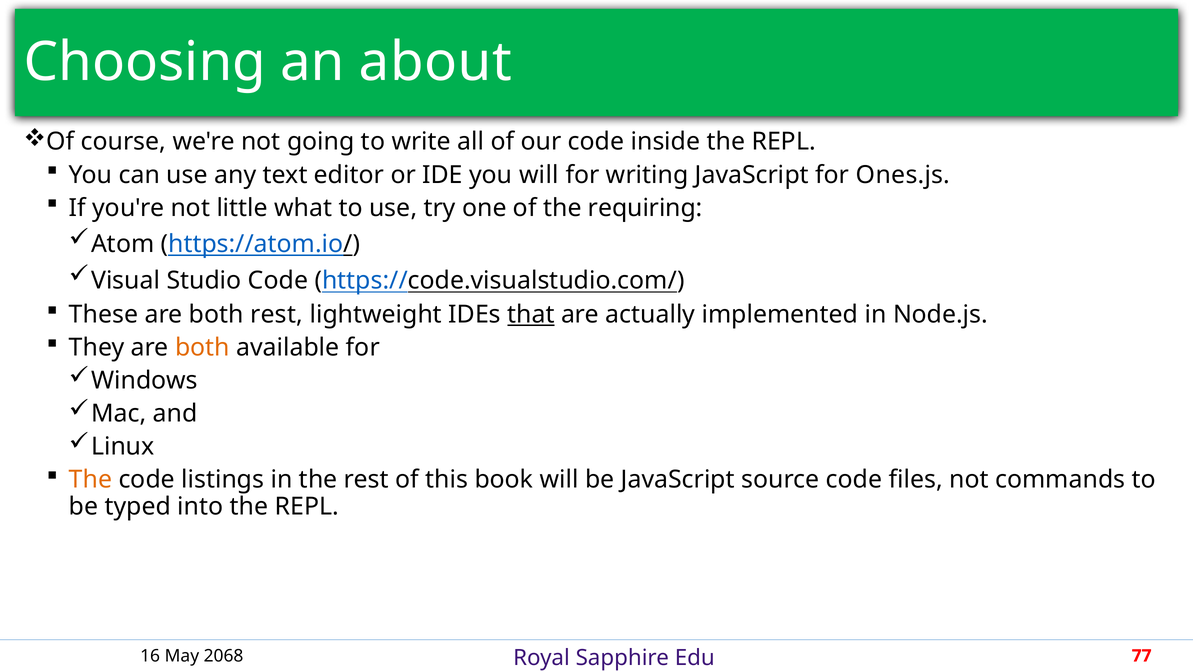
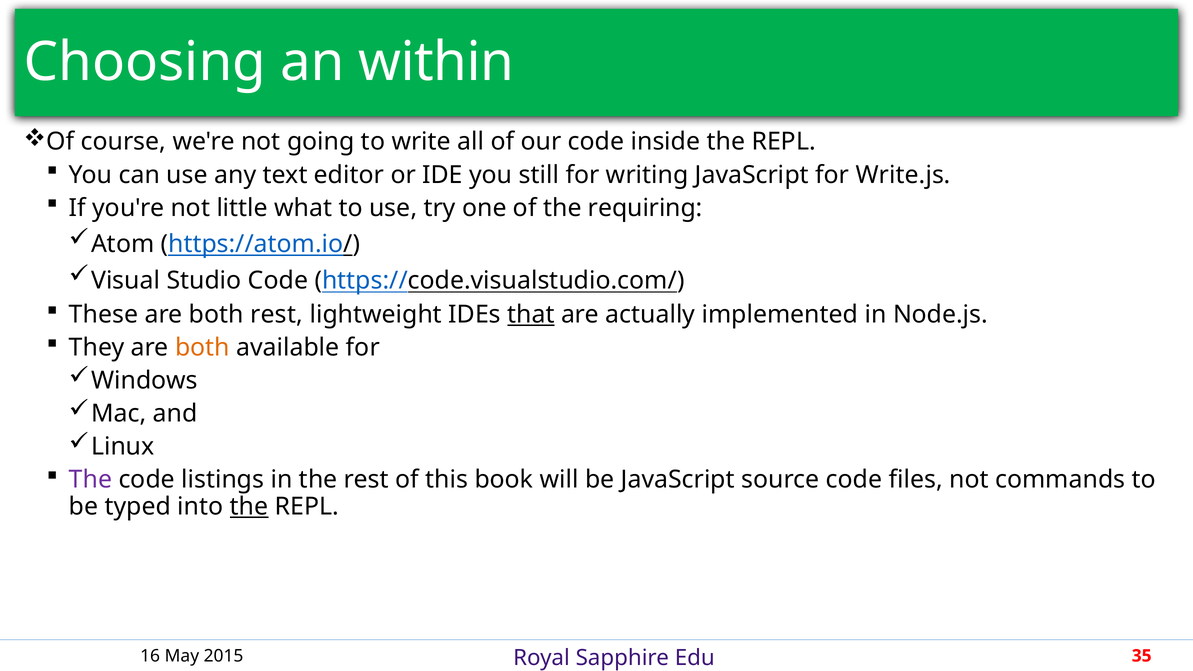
about: about -> within (436, 62)
you will: will -> still (539, 175)
Ones.js: Ones.js -> Write.js (903, 175)
The colour: orange -> purple (91, 480)
the underline: none -> present (249, 507)
2068: 2068 -> 2015 (224, 656)
77: 77 -> 35 (1142, 656)
